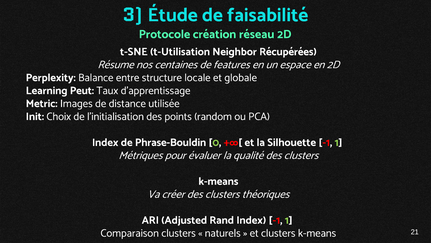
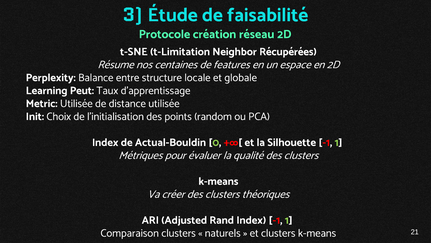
t-Utilisation: t-Utilisation -> t-Limitation (180, 52)
Metric Images: Images -> Utilisée (76, 103)
Phrase-Bouldin: Phrase-Bouldin -> Actual-Bouldin (170, 142)
